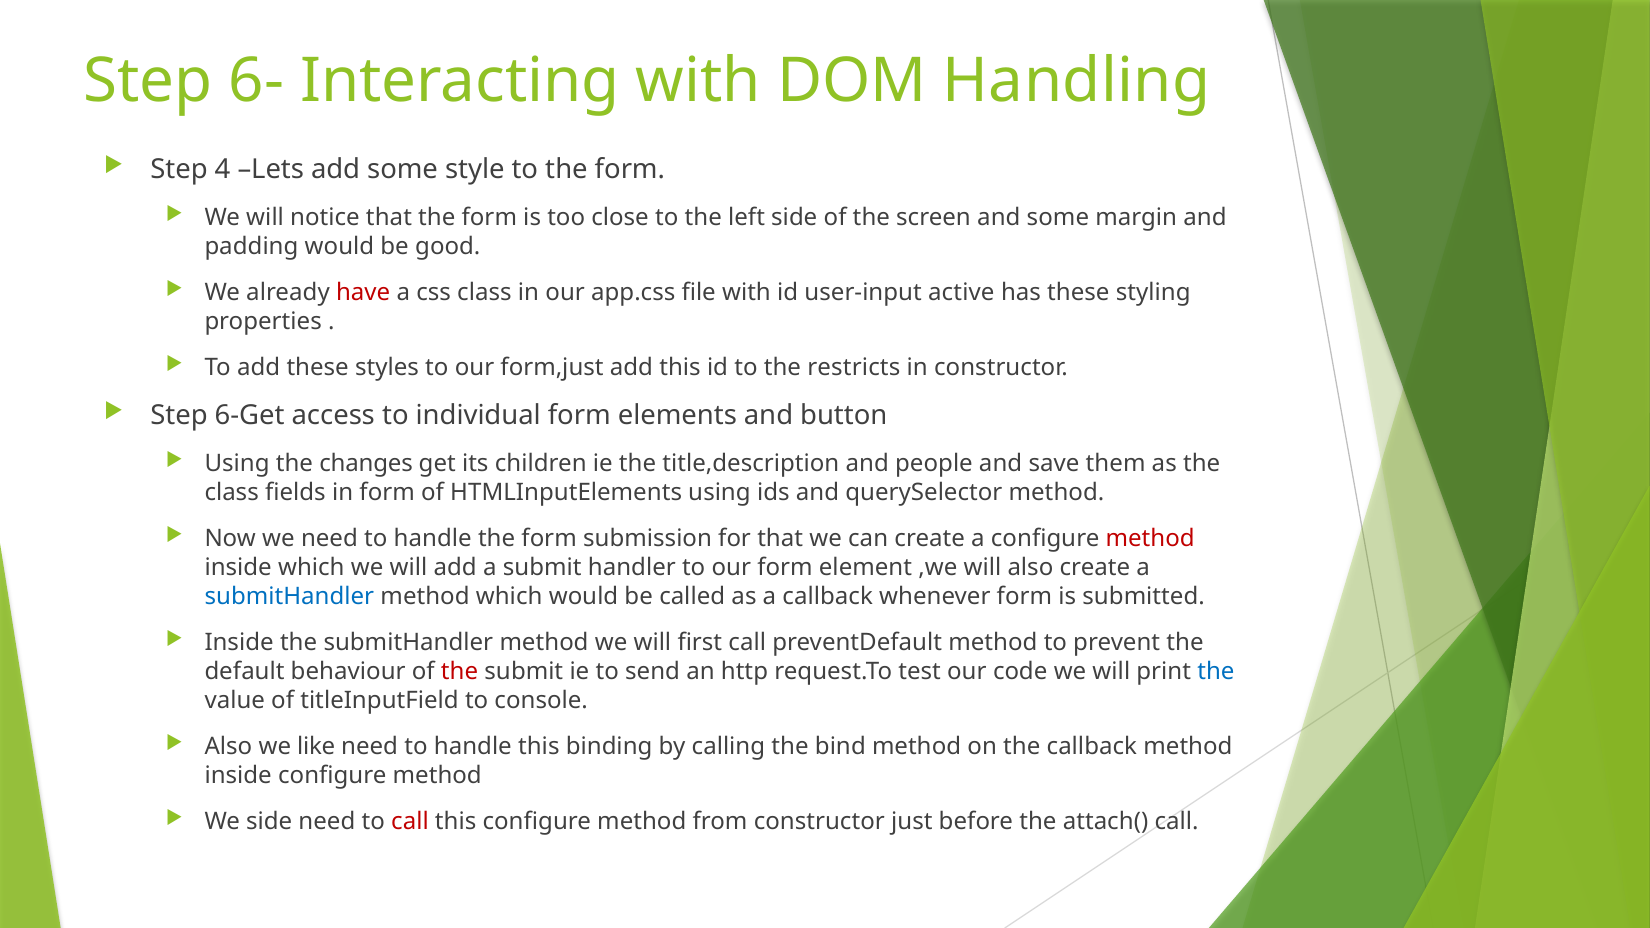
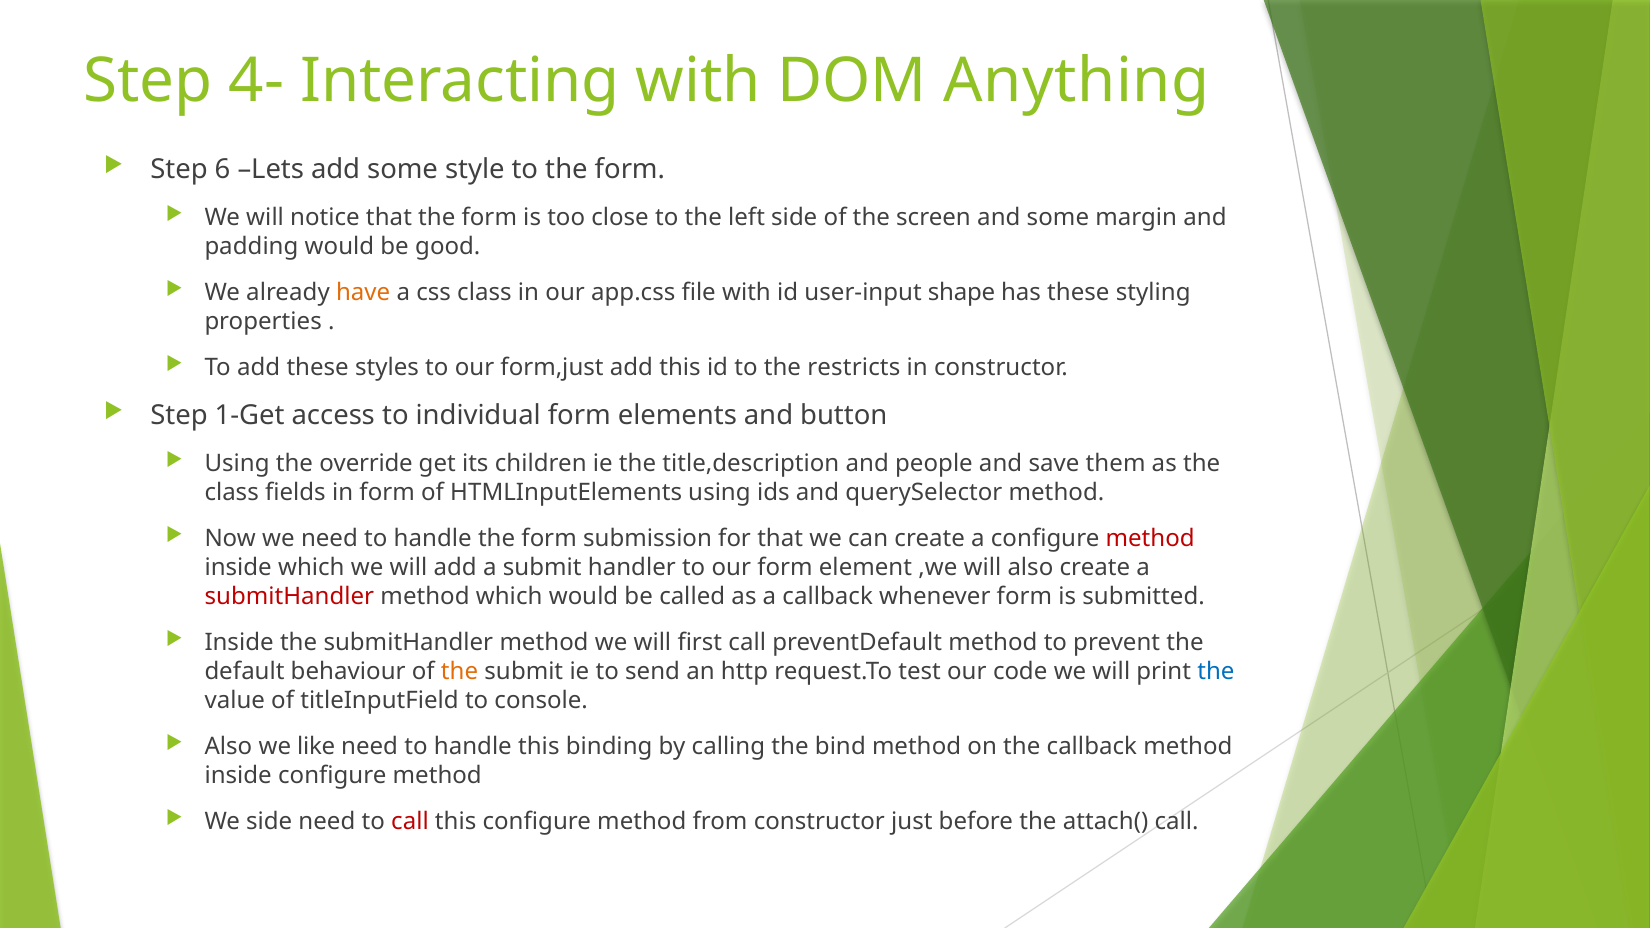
6-: 6- -> 4- (256, 81)
Handling: Handling -> Anything (1077, 81)
4: 4 -> 6 (223, 170)
have colour: red -> orange (363, 292)
active: active -> shape (962, 292)
6-Get: 6-Get -> 1-Get (250, 416)
changes: changes -> override (366, 464)
submitHandler colour: blue -> red (289, 596)
the colour: red -> orange (460, 671)
